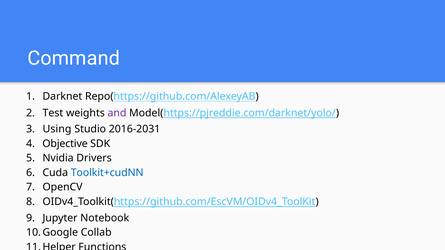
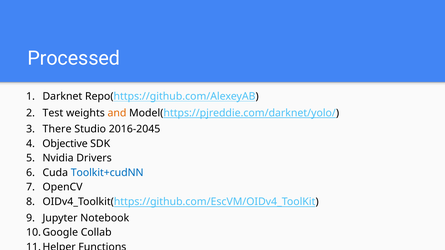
Command: Command -> Processed (74, 58)
and colour: purple -> orange (117, 113)
Using: Using -> There (57, 129)
2016-2031: 2016-2031 -> 2016-2045 (135, 129)
